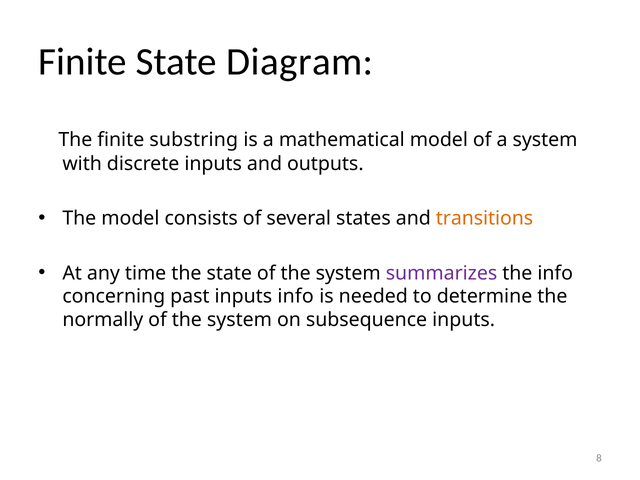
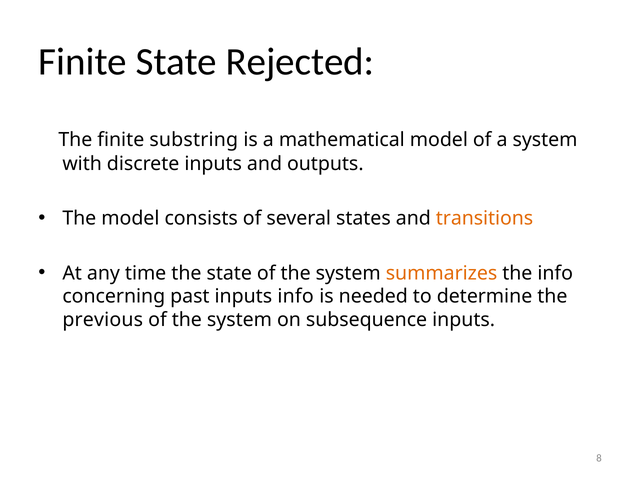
Diagram: Diagram -> Rejected (300, 62)
summarizes colour: purple -> orange (442, 273)
normally: normally -> previous (103, 320)
